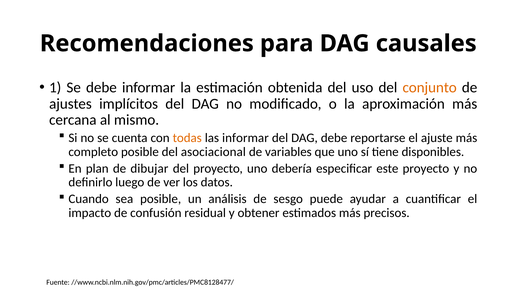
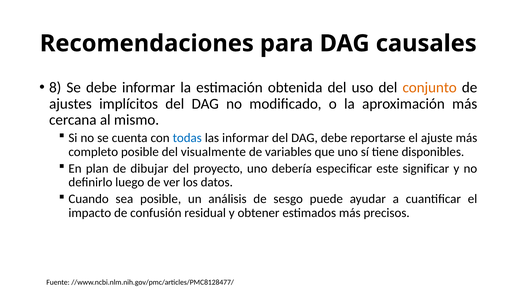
1: 1 -> 8 (55, 87)
todas colour: orange -> blue (187, 138)
asociacional: asociacional -> visualmente (213, 152)
este proyecto: proyecto -> significar (426, 168)
